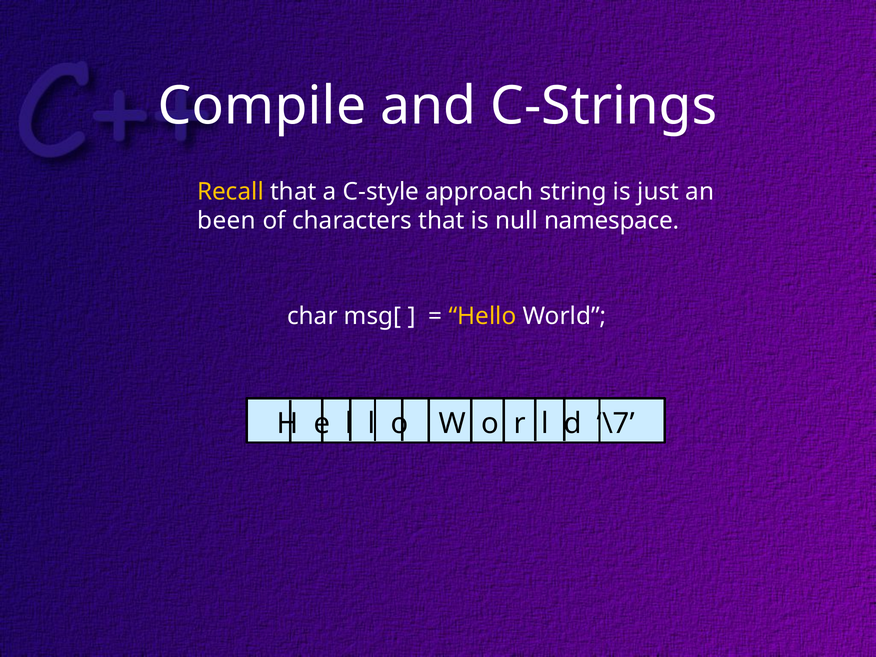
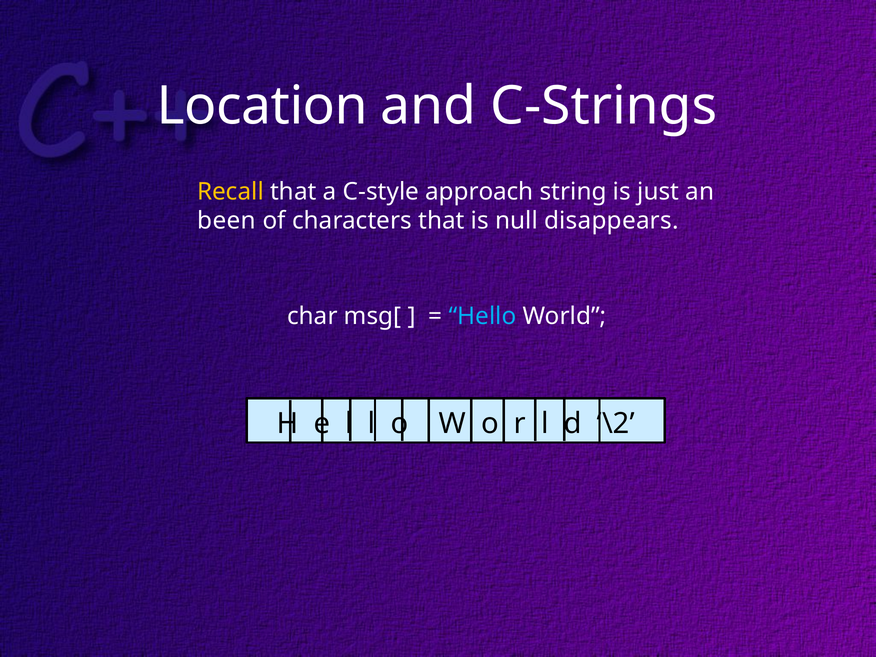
Compile: Compile -> Location (262, 106)
namespace: namespace -> disappears (611, 221)
Hello colour: yellow -> light blue (483, 316)
\7: \7 -> \2 (616, 424)
